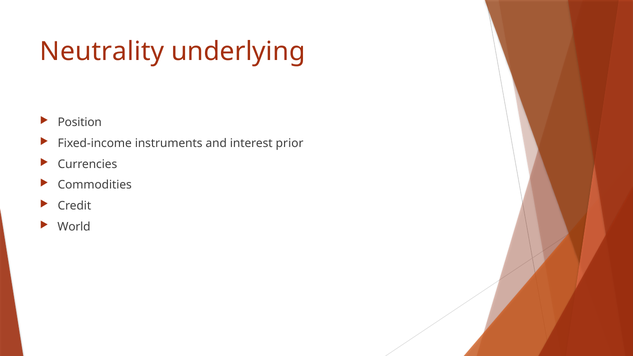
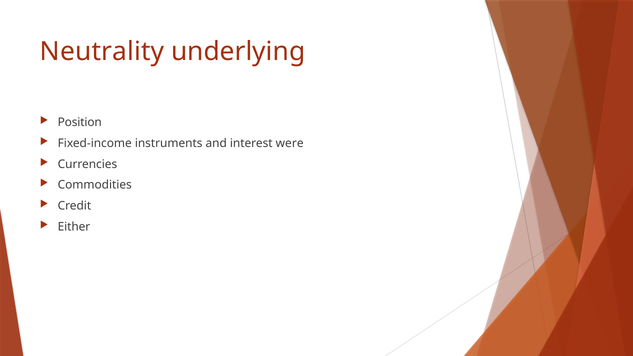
prior: prior -> were (290, 143)
World: World -> Either (74, 227)
